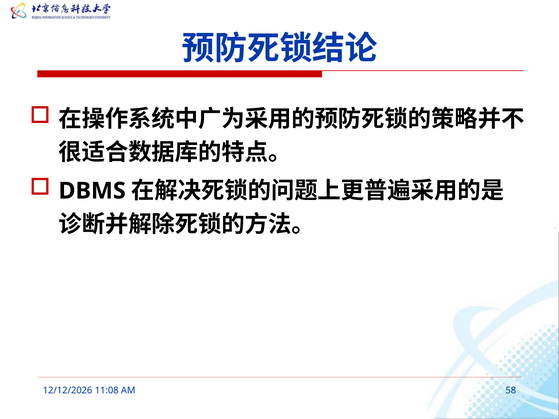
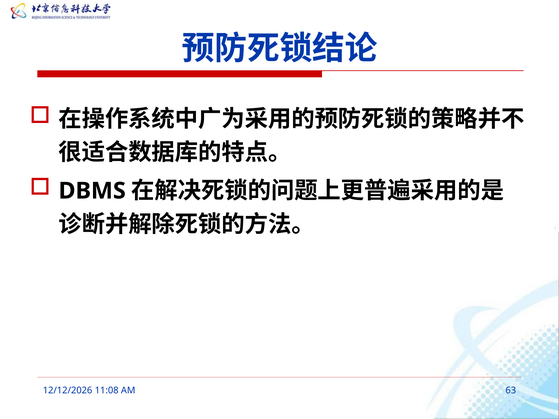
58: 58 -> 63 (511, 391)
